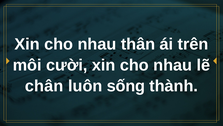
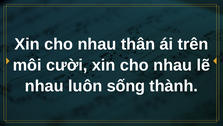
chân: chân -> nhau (44, 86)
